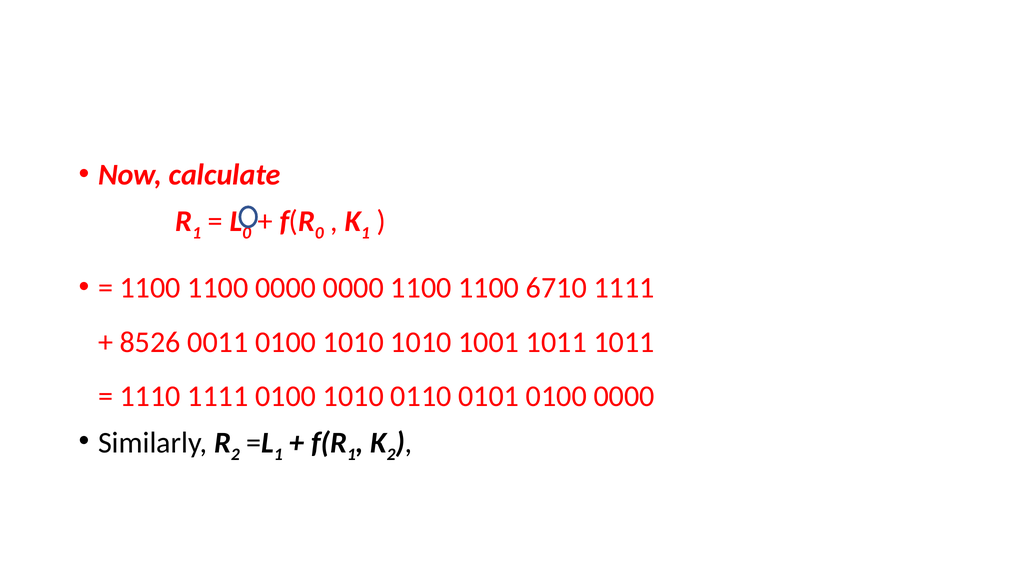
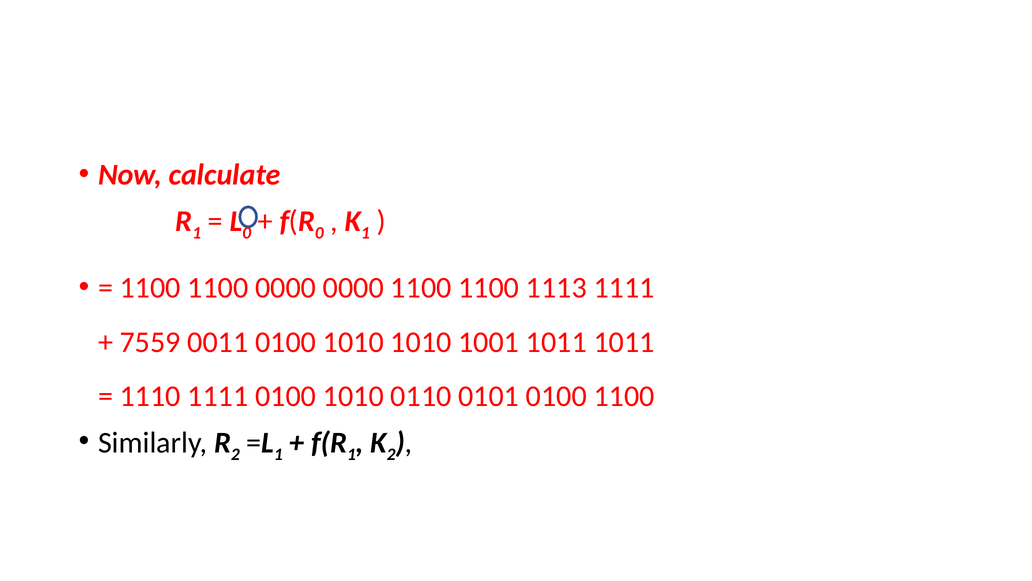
6710: 6710 -> 1113 (556, 288)
8526: 8526 -> 7559 (150, 342)
0100 0000: 0000 -> 1100 (624, 396)
